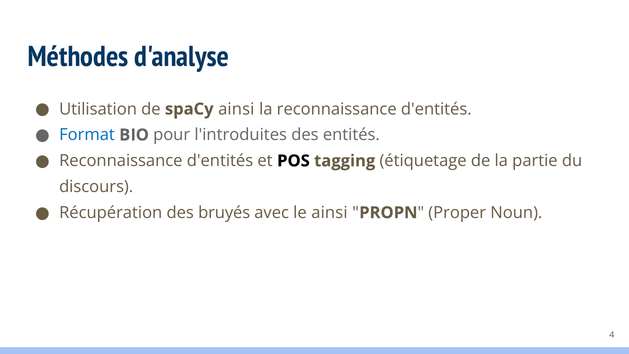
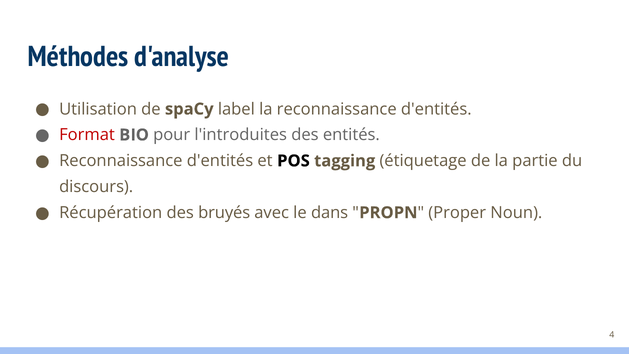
spaCy ainsi: ainsi -> label (236, 109)
Format colour: blue -> red (87, 135)
le ainsi: ainsi -> dans (330, 213)
